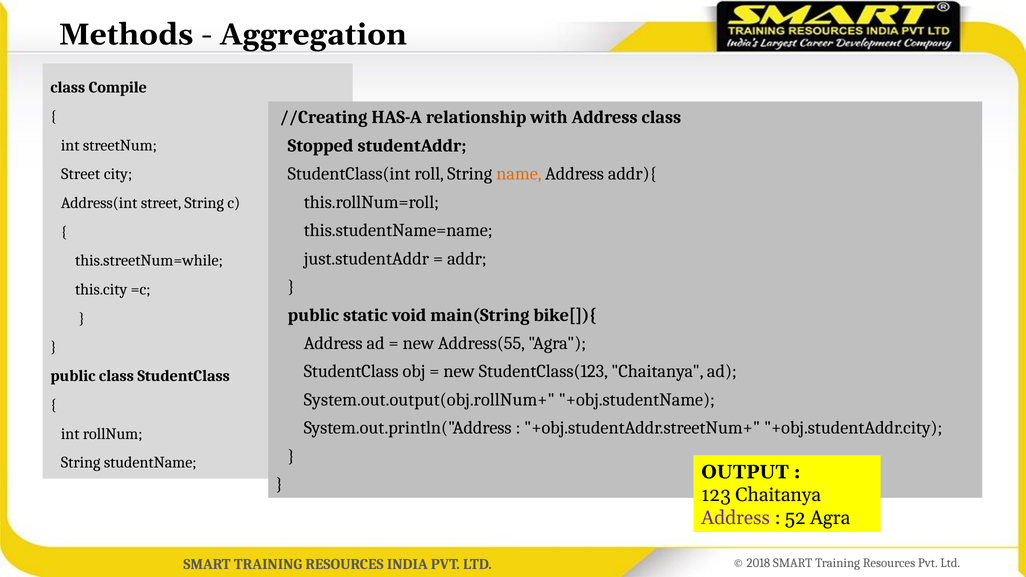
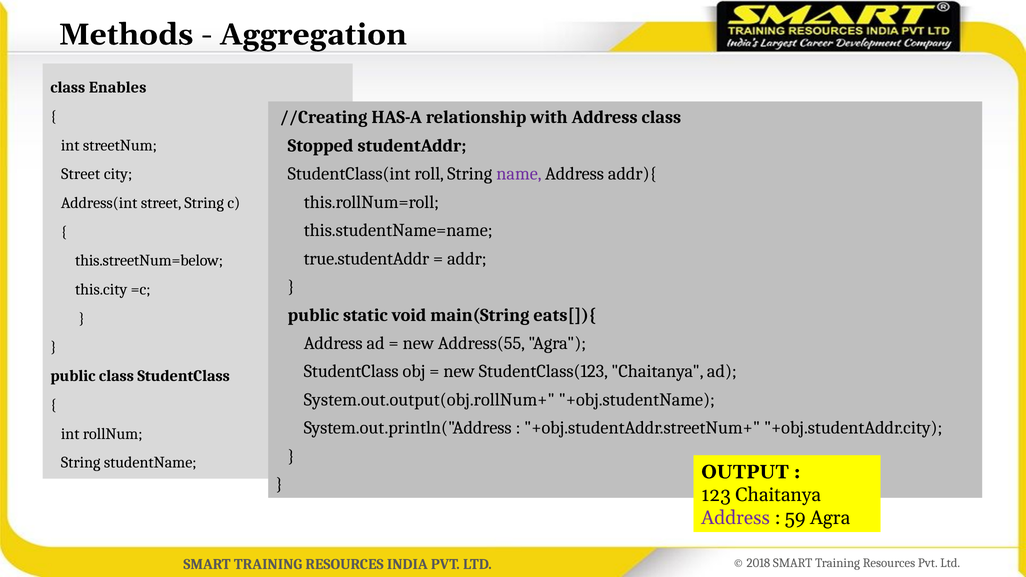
Compile: Compile -> Enables (118, 88)
name colour: orange -> purple (519, 174)
just.studentAddr: just.studentAddr -> true.studentAddr (367, 259)
this.streetNum=while: this.streetNum=while -> this.streetNum=below (149, 261)
bike[]){: bike[]){ -> eats[]){ (565, 315)
52: 52 -> 59 (795, 518)
